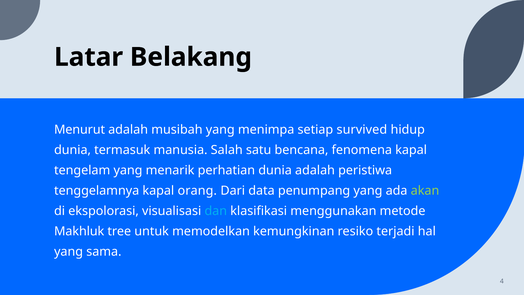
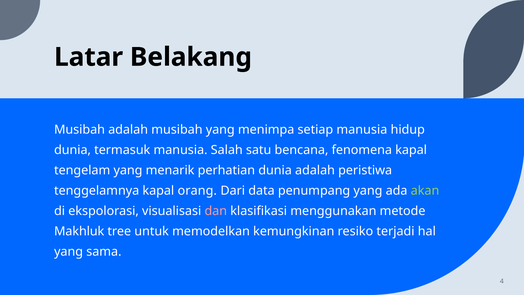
Menurut: Menurut -> Musibah (80, 130)
setiap survived: survived -> manusia (362, 130)
dan colour: light blue -> pink (216, 211)
